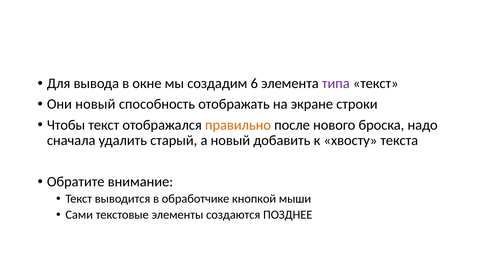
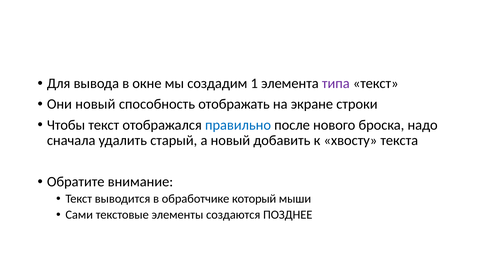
6: 6 -> 1 (254, 83)
правильно colour: orange -> blue (238, 125)
кнопкой: кнопкой -> который (254, 199)
